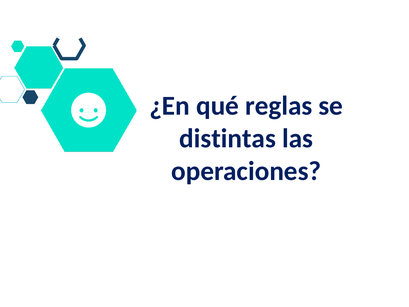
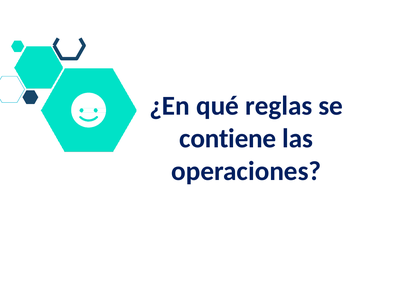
distintas: distintas -> contiene (228, 138)
